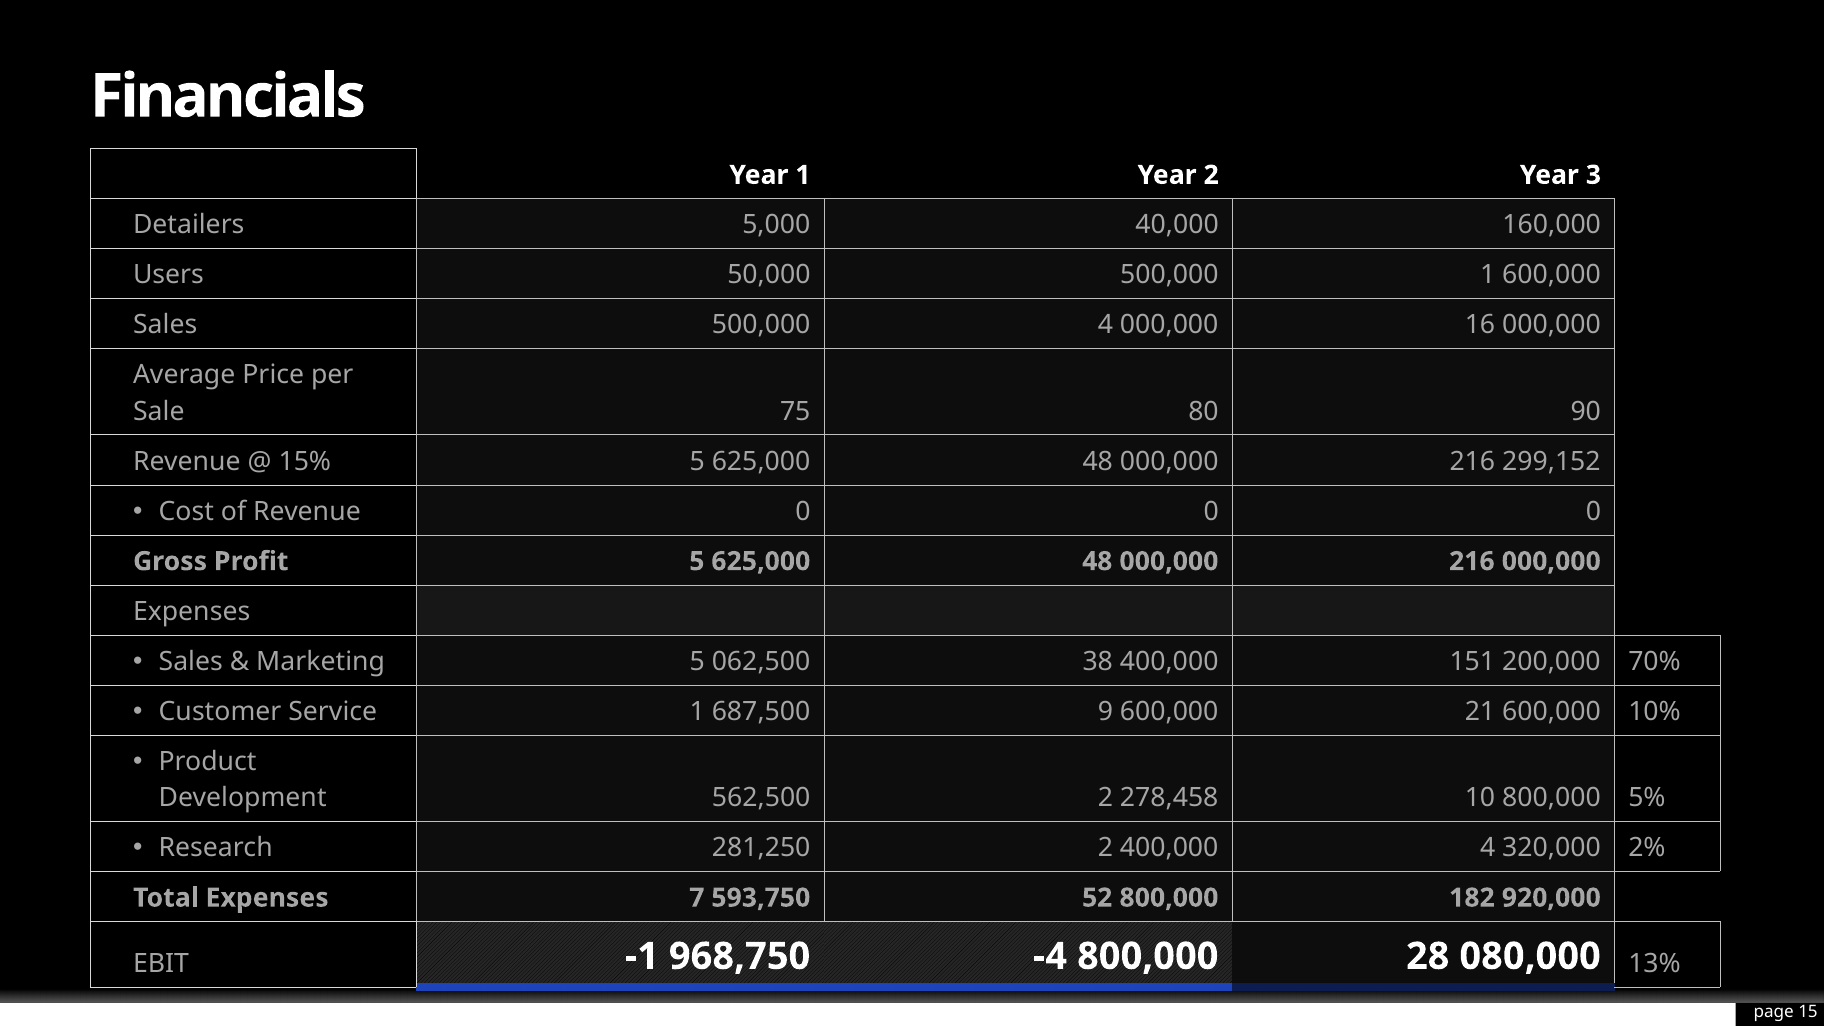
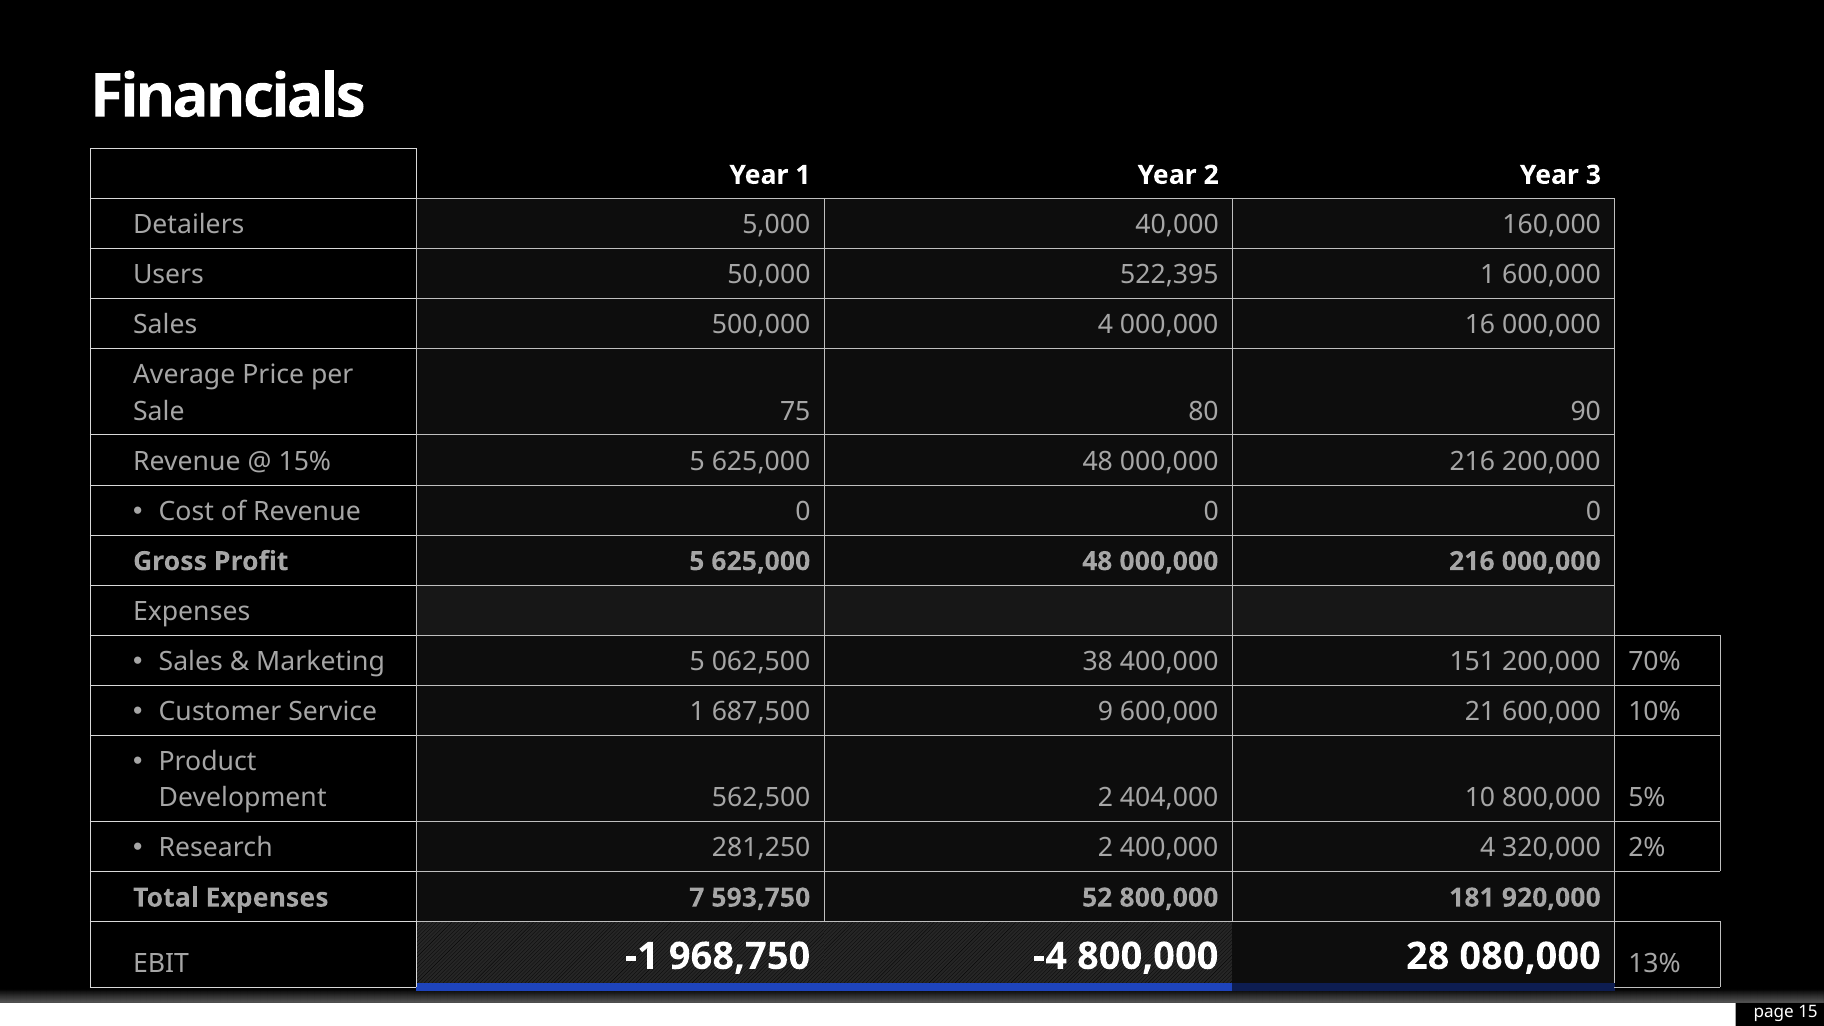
50,000 500,000: 500,000 -> 522,395 (1169, 275)
216 299,152: 299,152 -> 200,000 (1551, 461)
278,458: 278,458 -> 404,000 (1169, 798)
182: 182 -> 181 (1472, 898)
